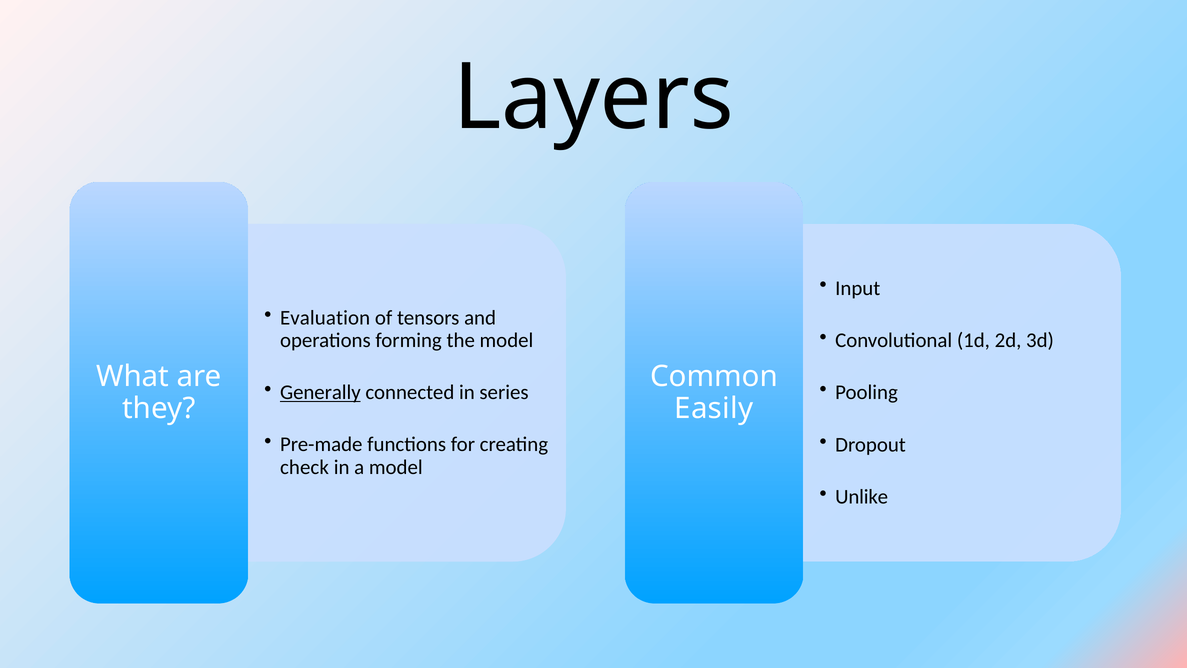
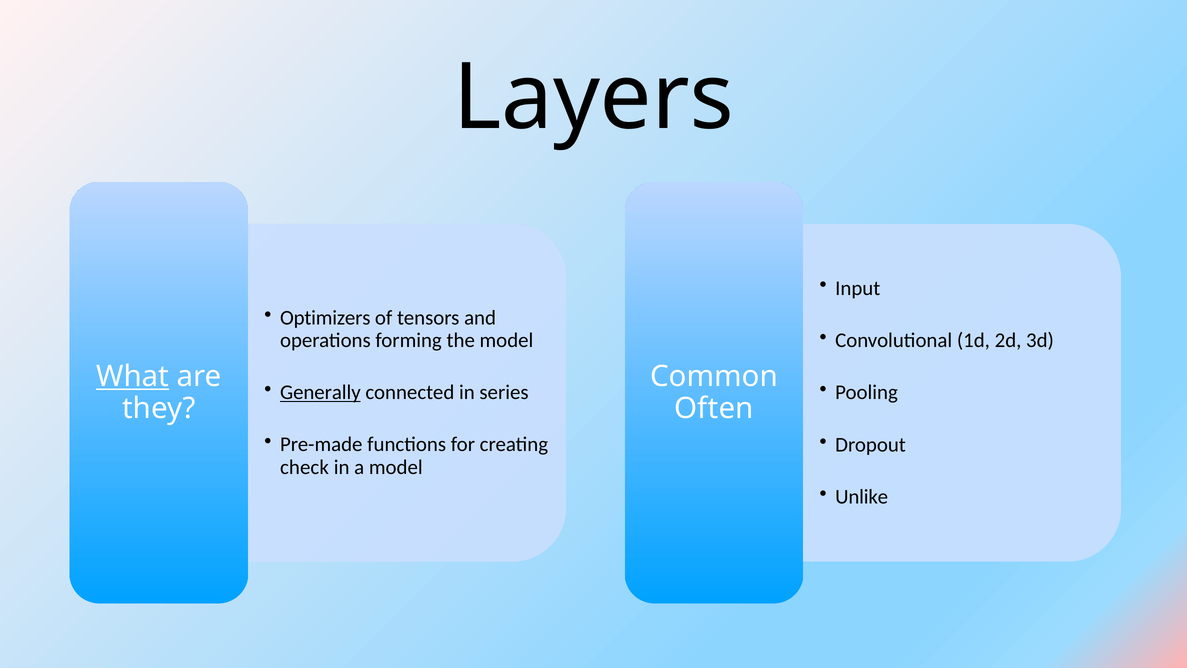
Evaluation: Evaluation -> Optimizers (325, 318)
What underline: none -> present (133, 376)
Easily: Easily -> Often (714, 408)
